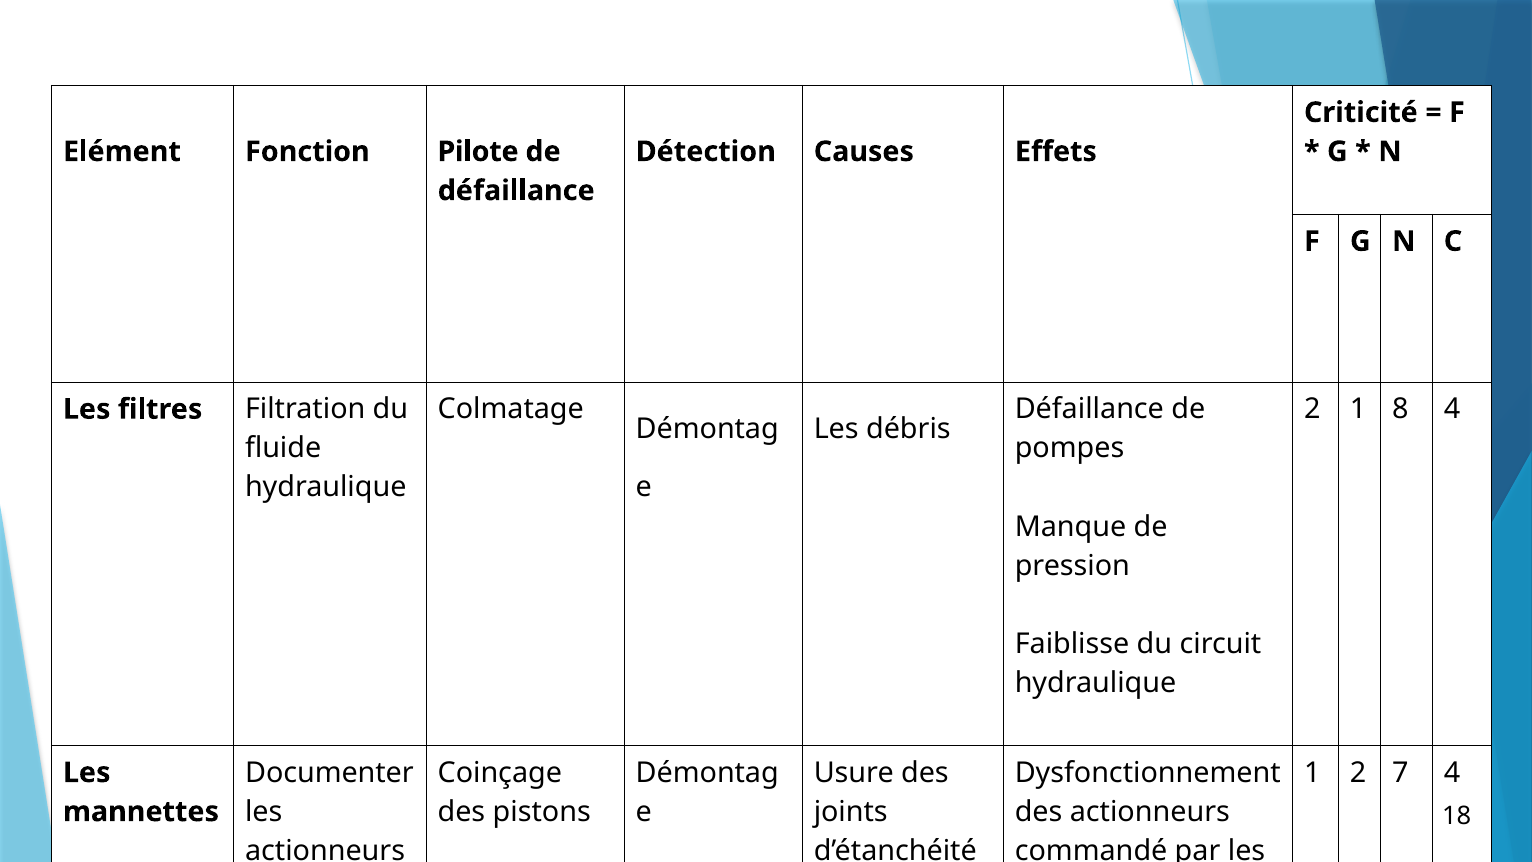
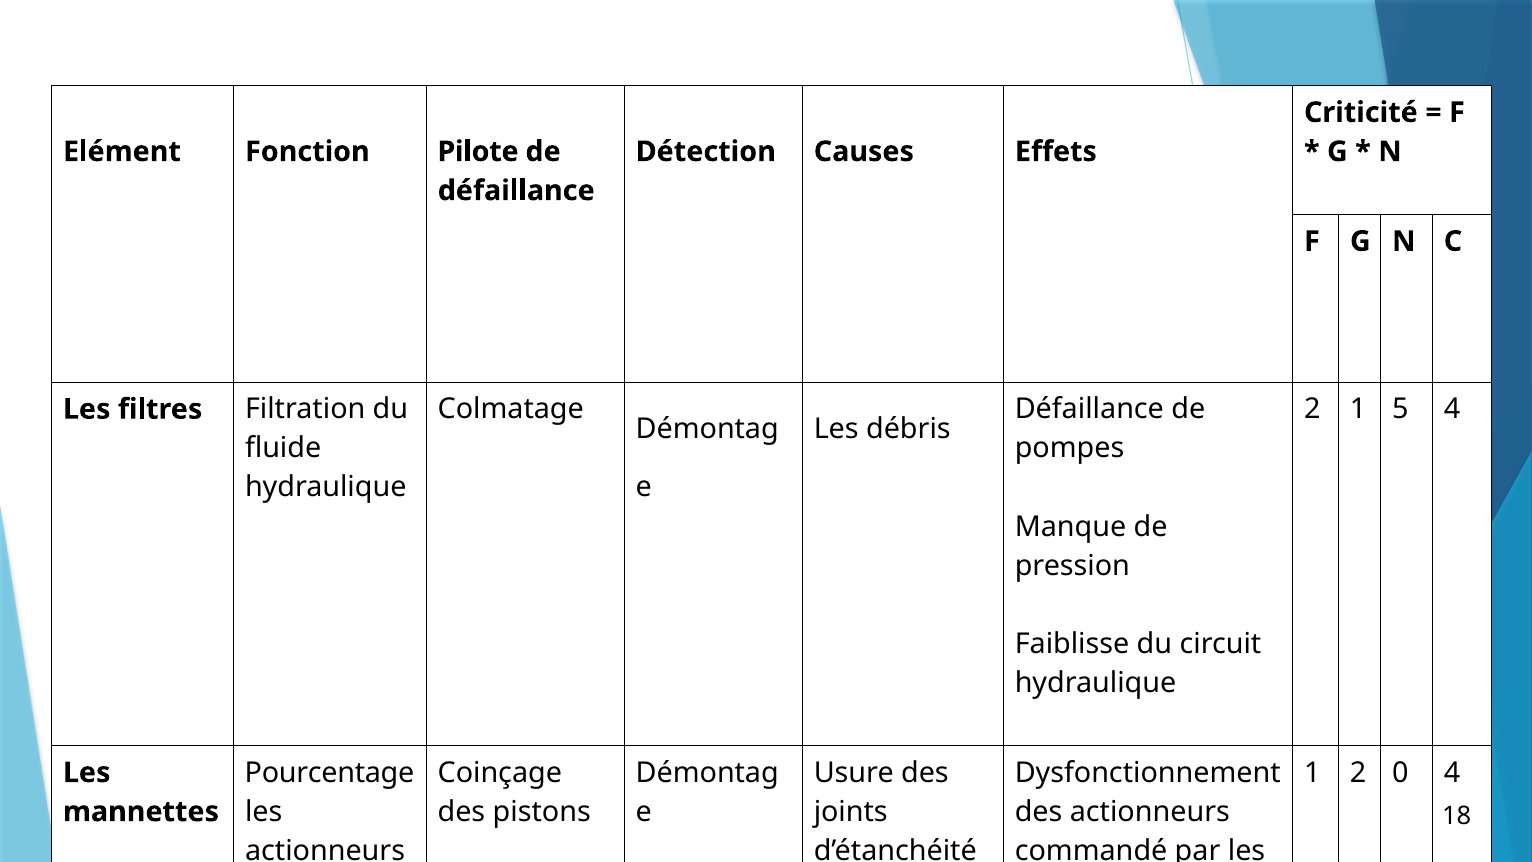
8: 8 -> 5 (1400, 409)
Documenter: Documenter -> Pourcentage (330, 772)
7: 7 -> 0 (1400, 772)
